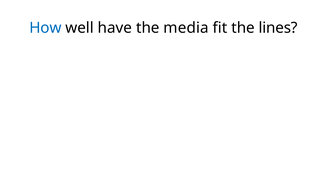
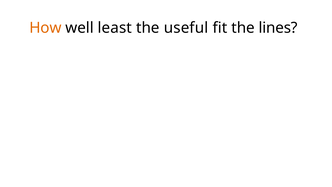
How colour: blue -> orange (45, 28)
have: have -> least (115, 28)
media: media -> useful (186, 28)
